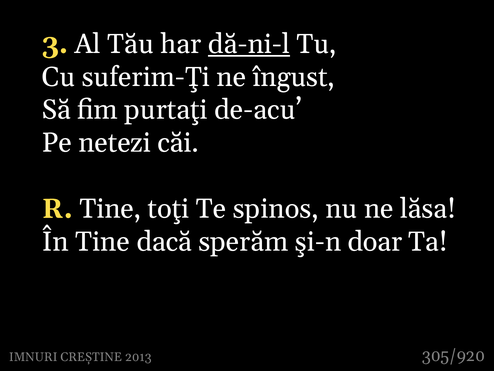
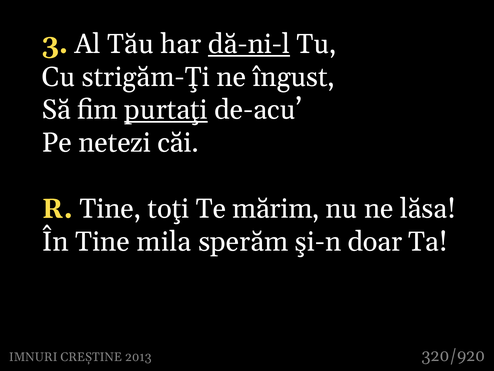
suferim-Ţi: suferim-Ţi -> strigăm-Ţi (146, 77)
purtaţi underline: none -> present (166, 110)
spinos: spinos -> mărim (276, 209)
dacă: dacă -> mila (164, 241)
305/920: 305/920 -> 320/920 (453, 355)
